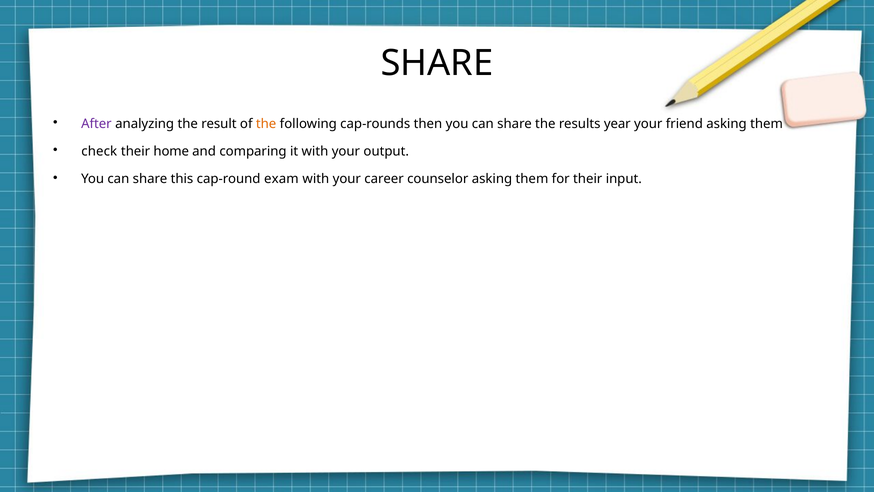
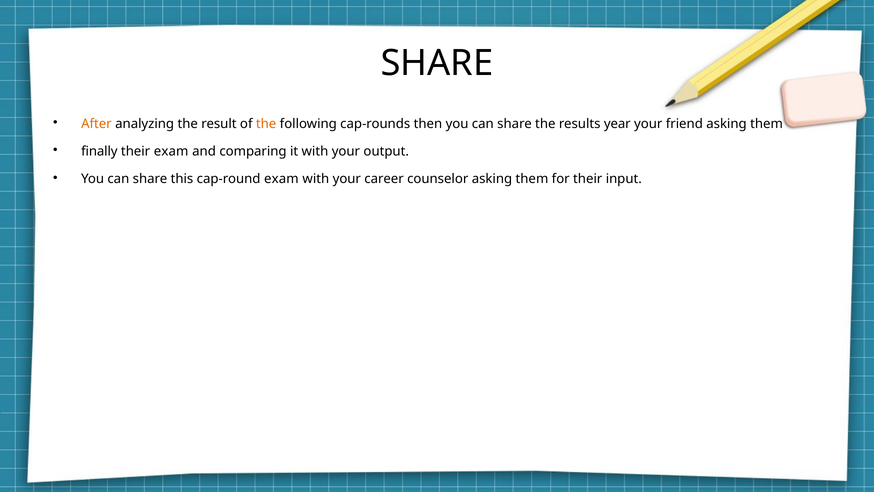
After colour: purple -> orange (96, 124)
check: check -> finally (99, 151)
their home: home -> exam (171, 151)
